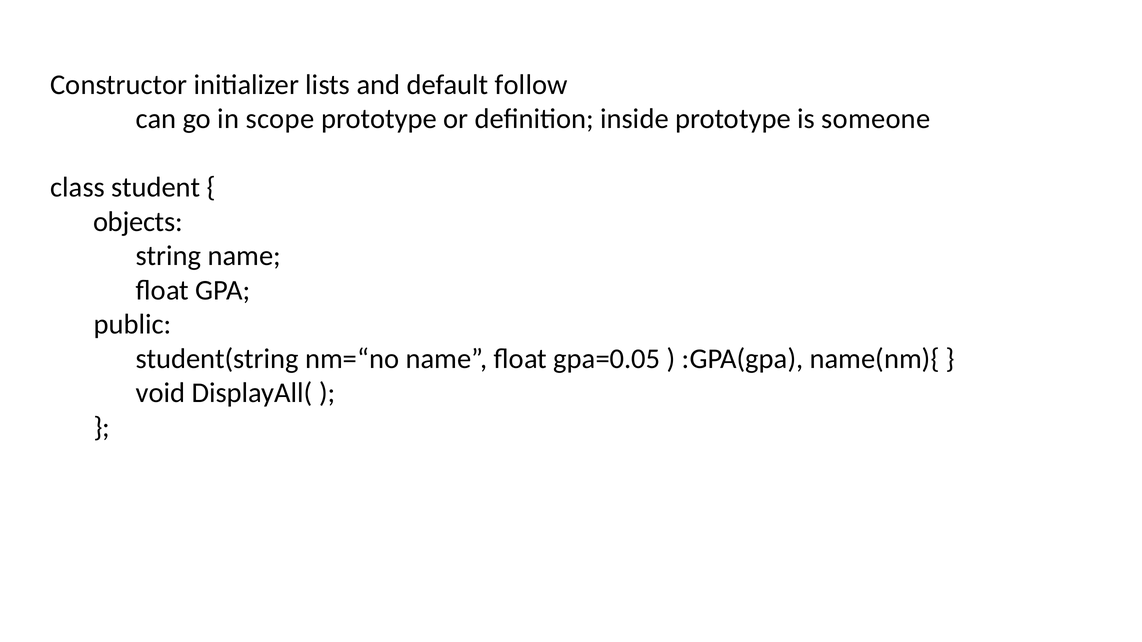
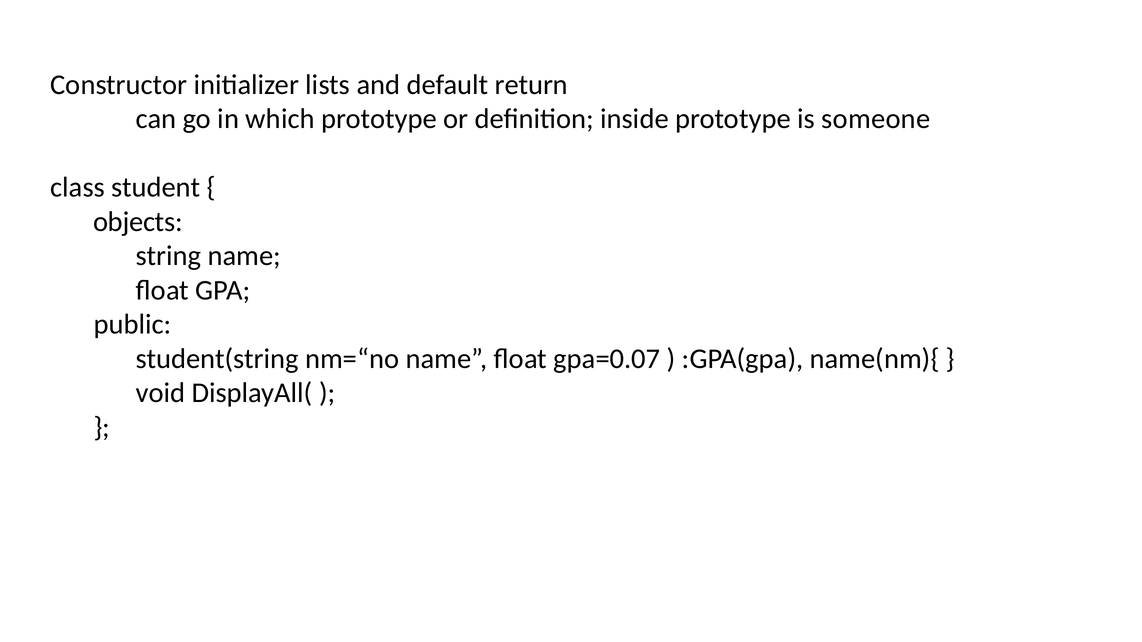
follow: follow -> return (531, 85)
scope: scope -> which (280, 119)
gpa=0.05: gpa=0.05 -> gpa=0.07 (607, 359)
